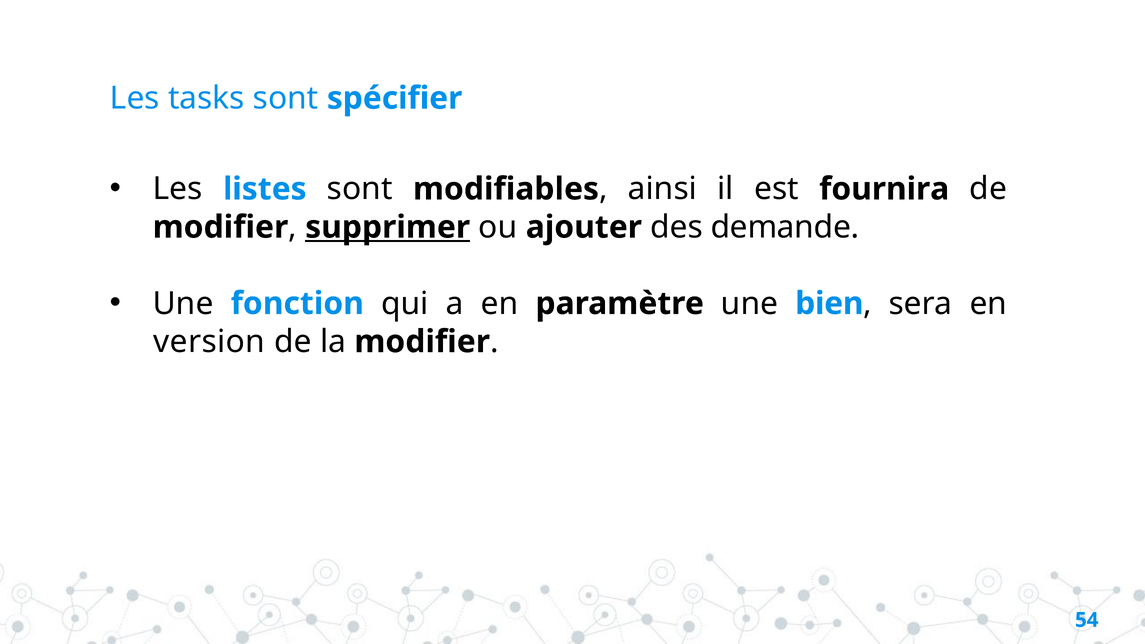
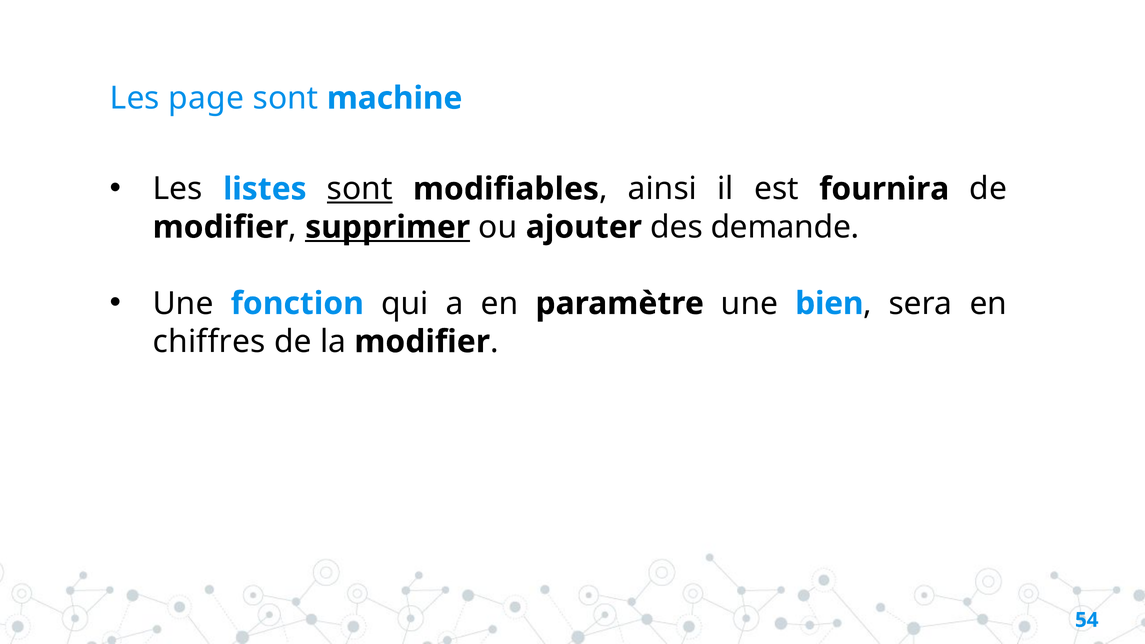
tasks: tasks -> page (206, 98)
spécifier: spécifier -> machine (395, 98)
sont underline: none -> present (360, 189)
version: version -> chiffres (209, 342)
